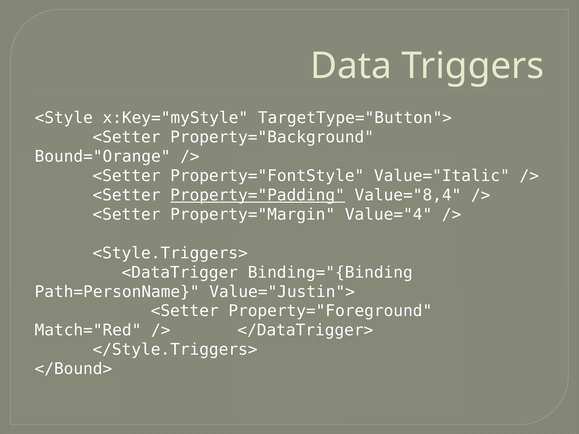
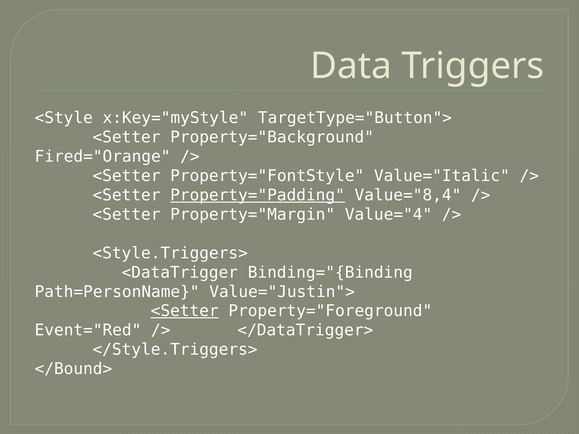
Bound="Orange: Bound="Orange -> Fired="Orange (103, 157)
<Setter underline: none -> present (185, 311)
Match="Red: Match="Red -> Event="Red (88, 331)
